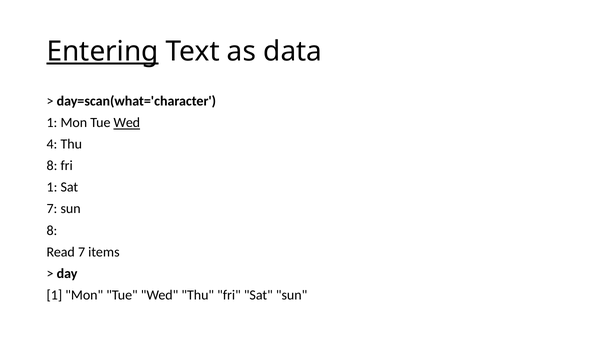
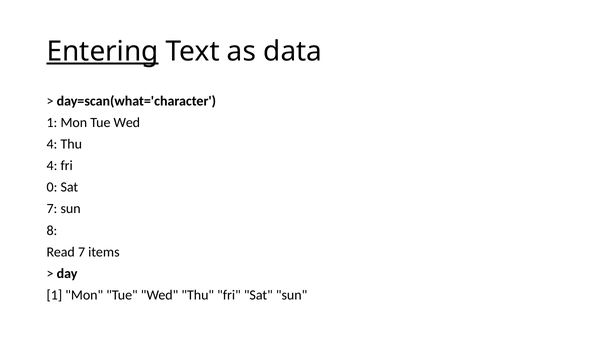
Wed underline: present -> none (127, 123)
8: 8 -> 4 (52, 166)
1: 1 -> 0 (52, 187)
